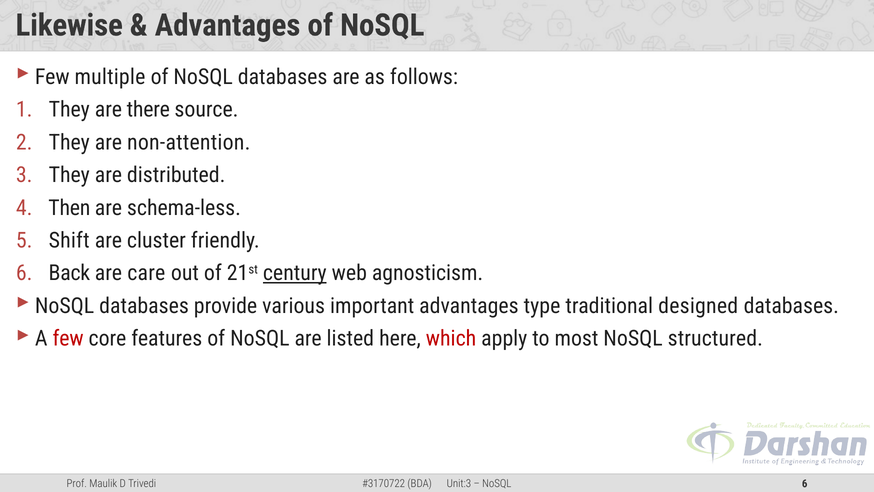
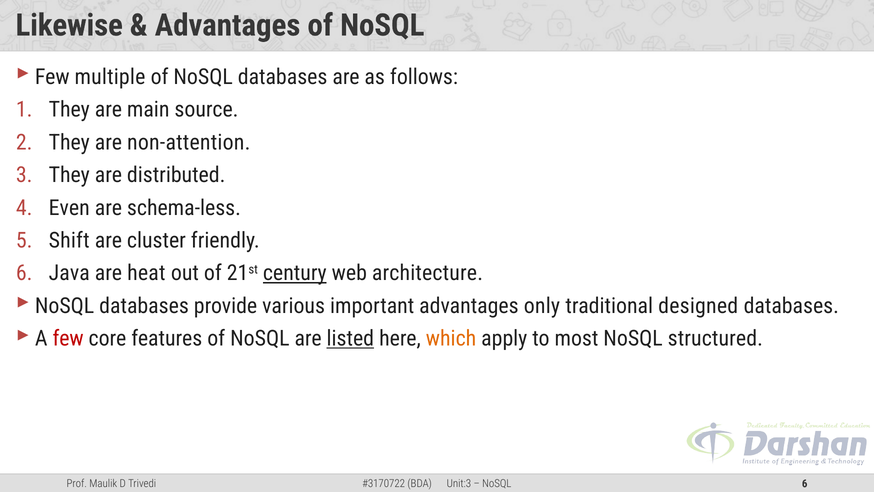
there: there -> main (148, 110)
Then: Then -> Even (69, 208)
Back: Back -> Java (69, 273)
care: care -> heat (146, 273)
agnosticism: agnosticism -> architecture (427, 273)
type: type -> only (542, 306)
listed underline: none -> present (350, 338)
which colour: red -> orange (451, 338)
